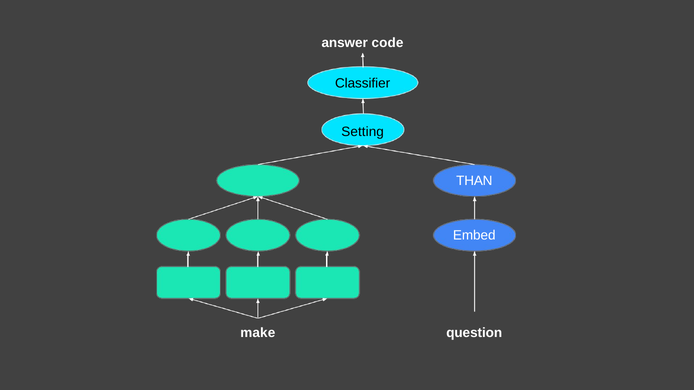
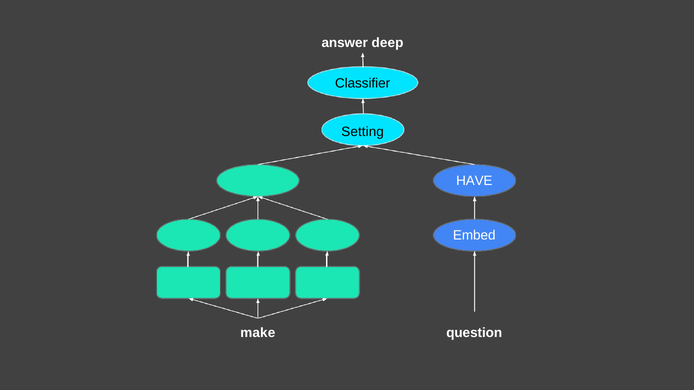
code: code -> deep (388, 43)
THAN: THAN -> HAVE (474, 181)
